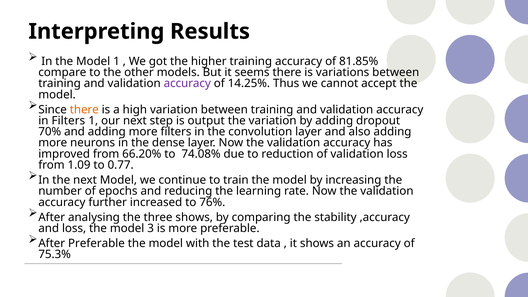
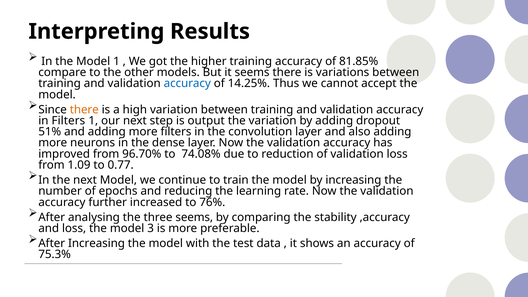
accuracy colour: purple -> blue (187, 83)
70%: 70% -> 51% (50, 132)
66.20%: 66.20% -> 96.70% (142, 154)
three shows: shows -> seems (194, 217)
After Preferable: Preferable -> Increasing (96, 243)
